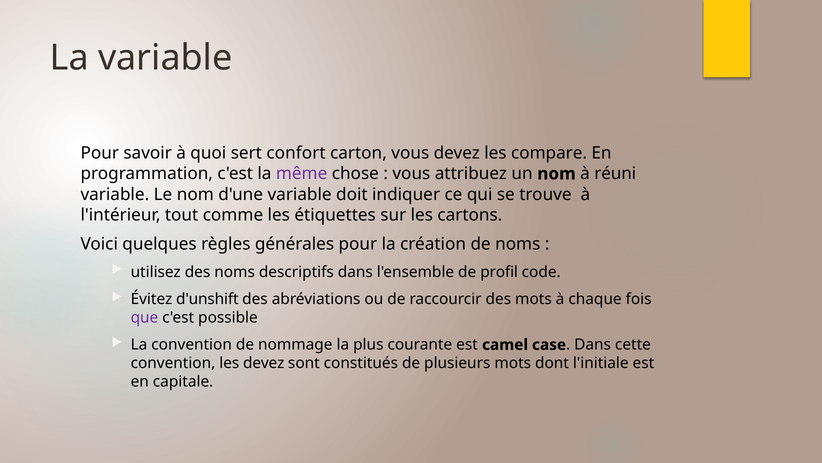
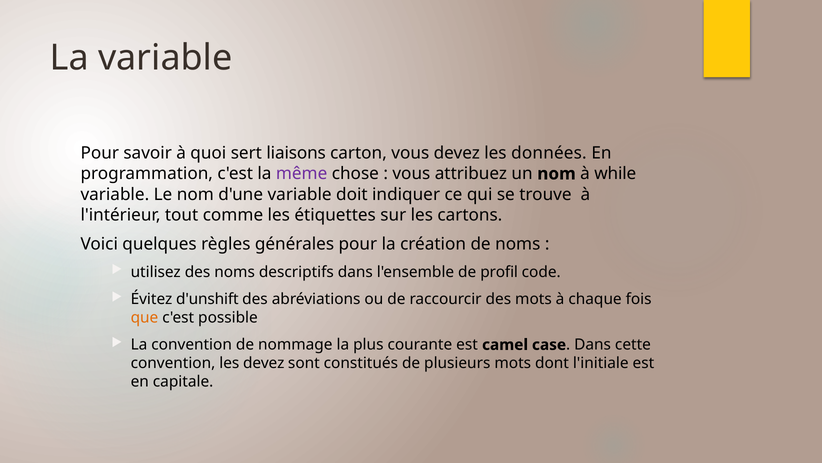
confort: confort -> liaisons (296, 153)
compare: compare -> données (549, 153)
réuni: réuni -> while (615, 174)
que colour: purple -> orange (144, 317)
